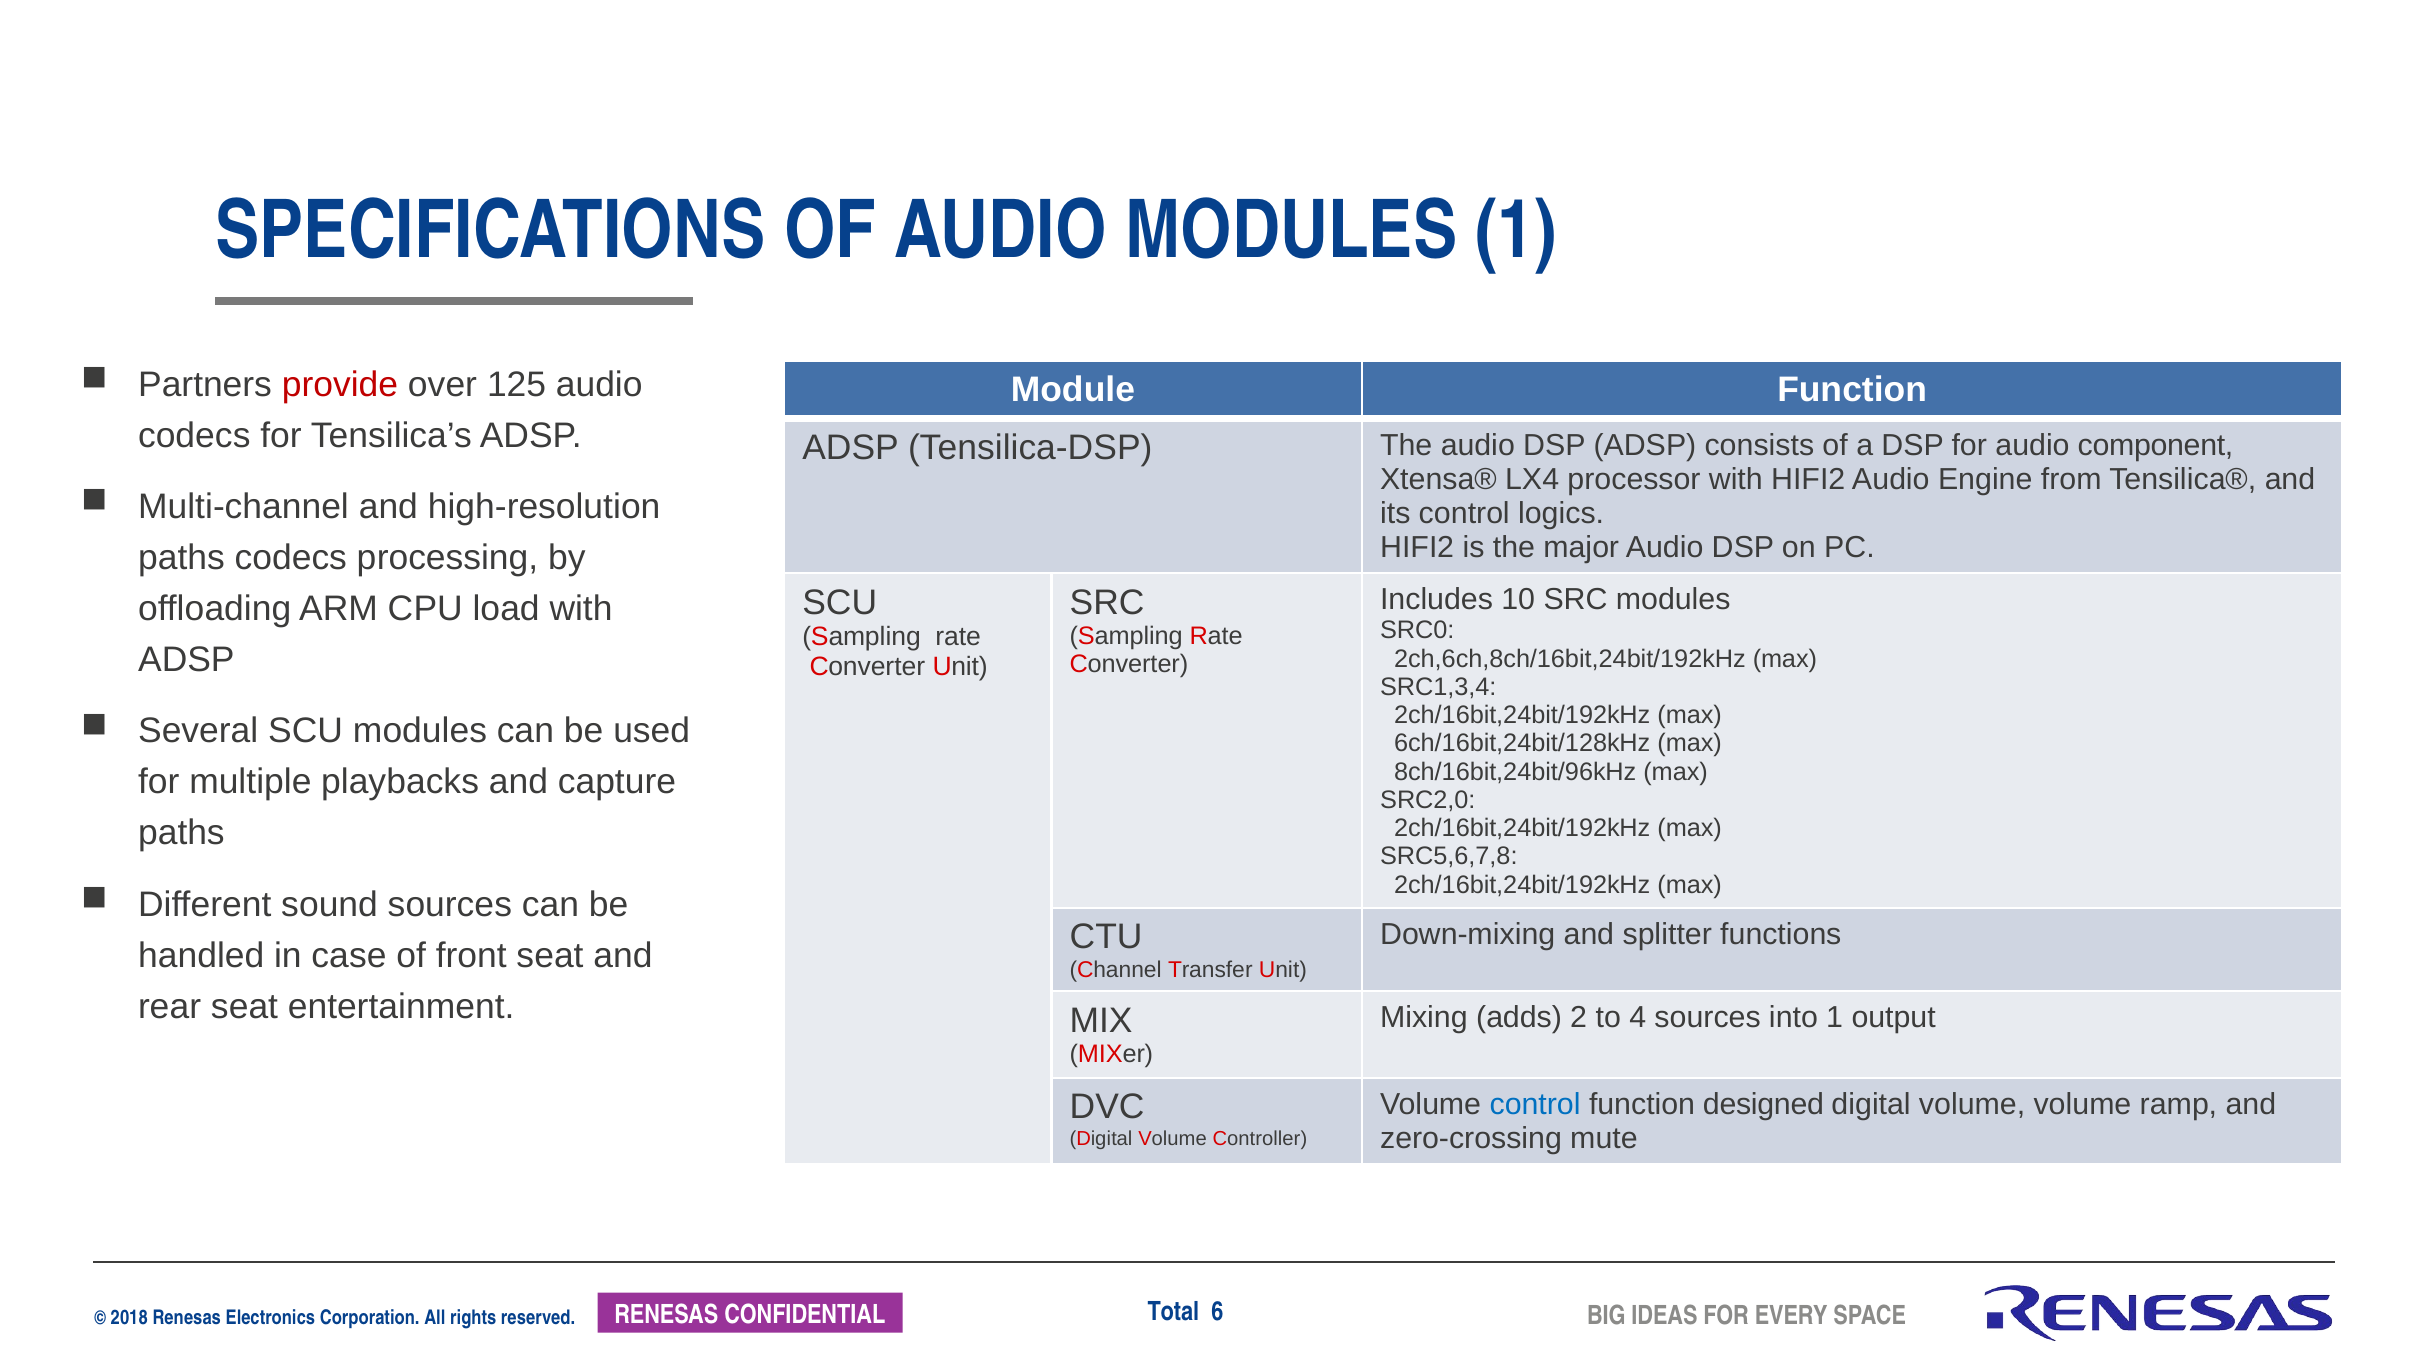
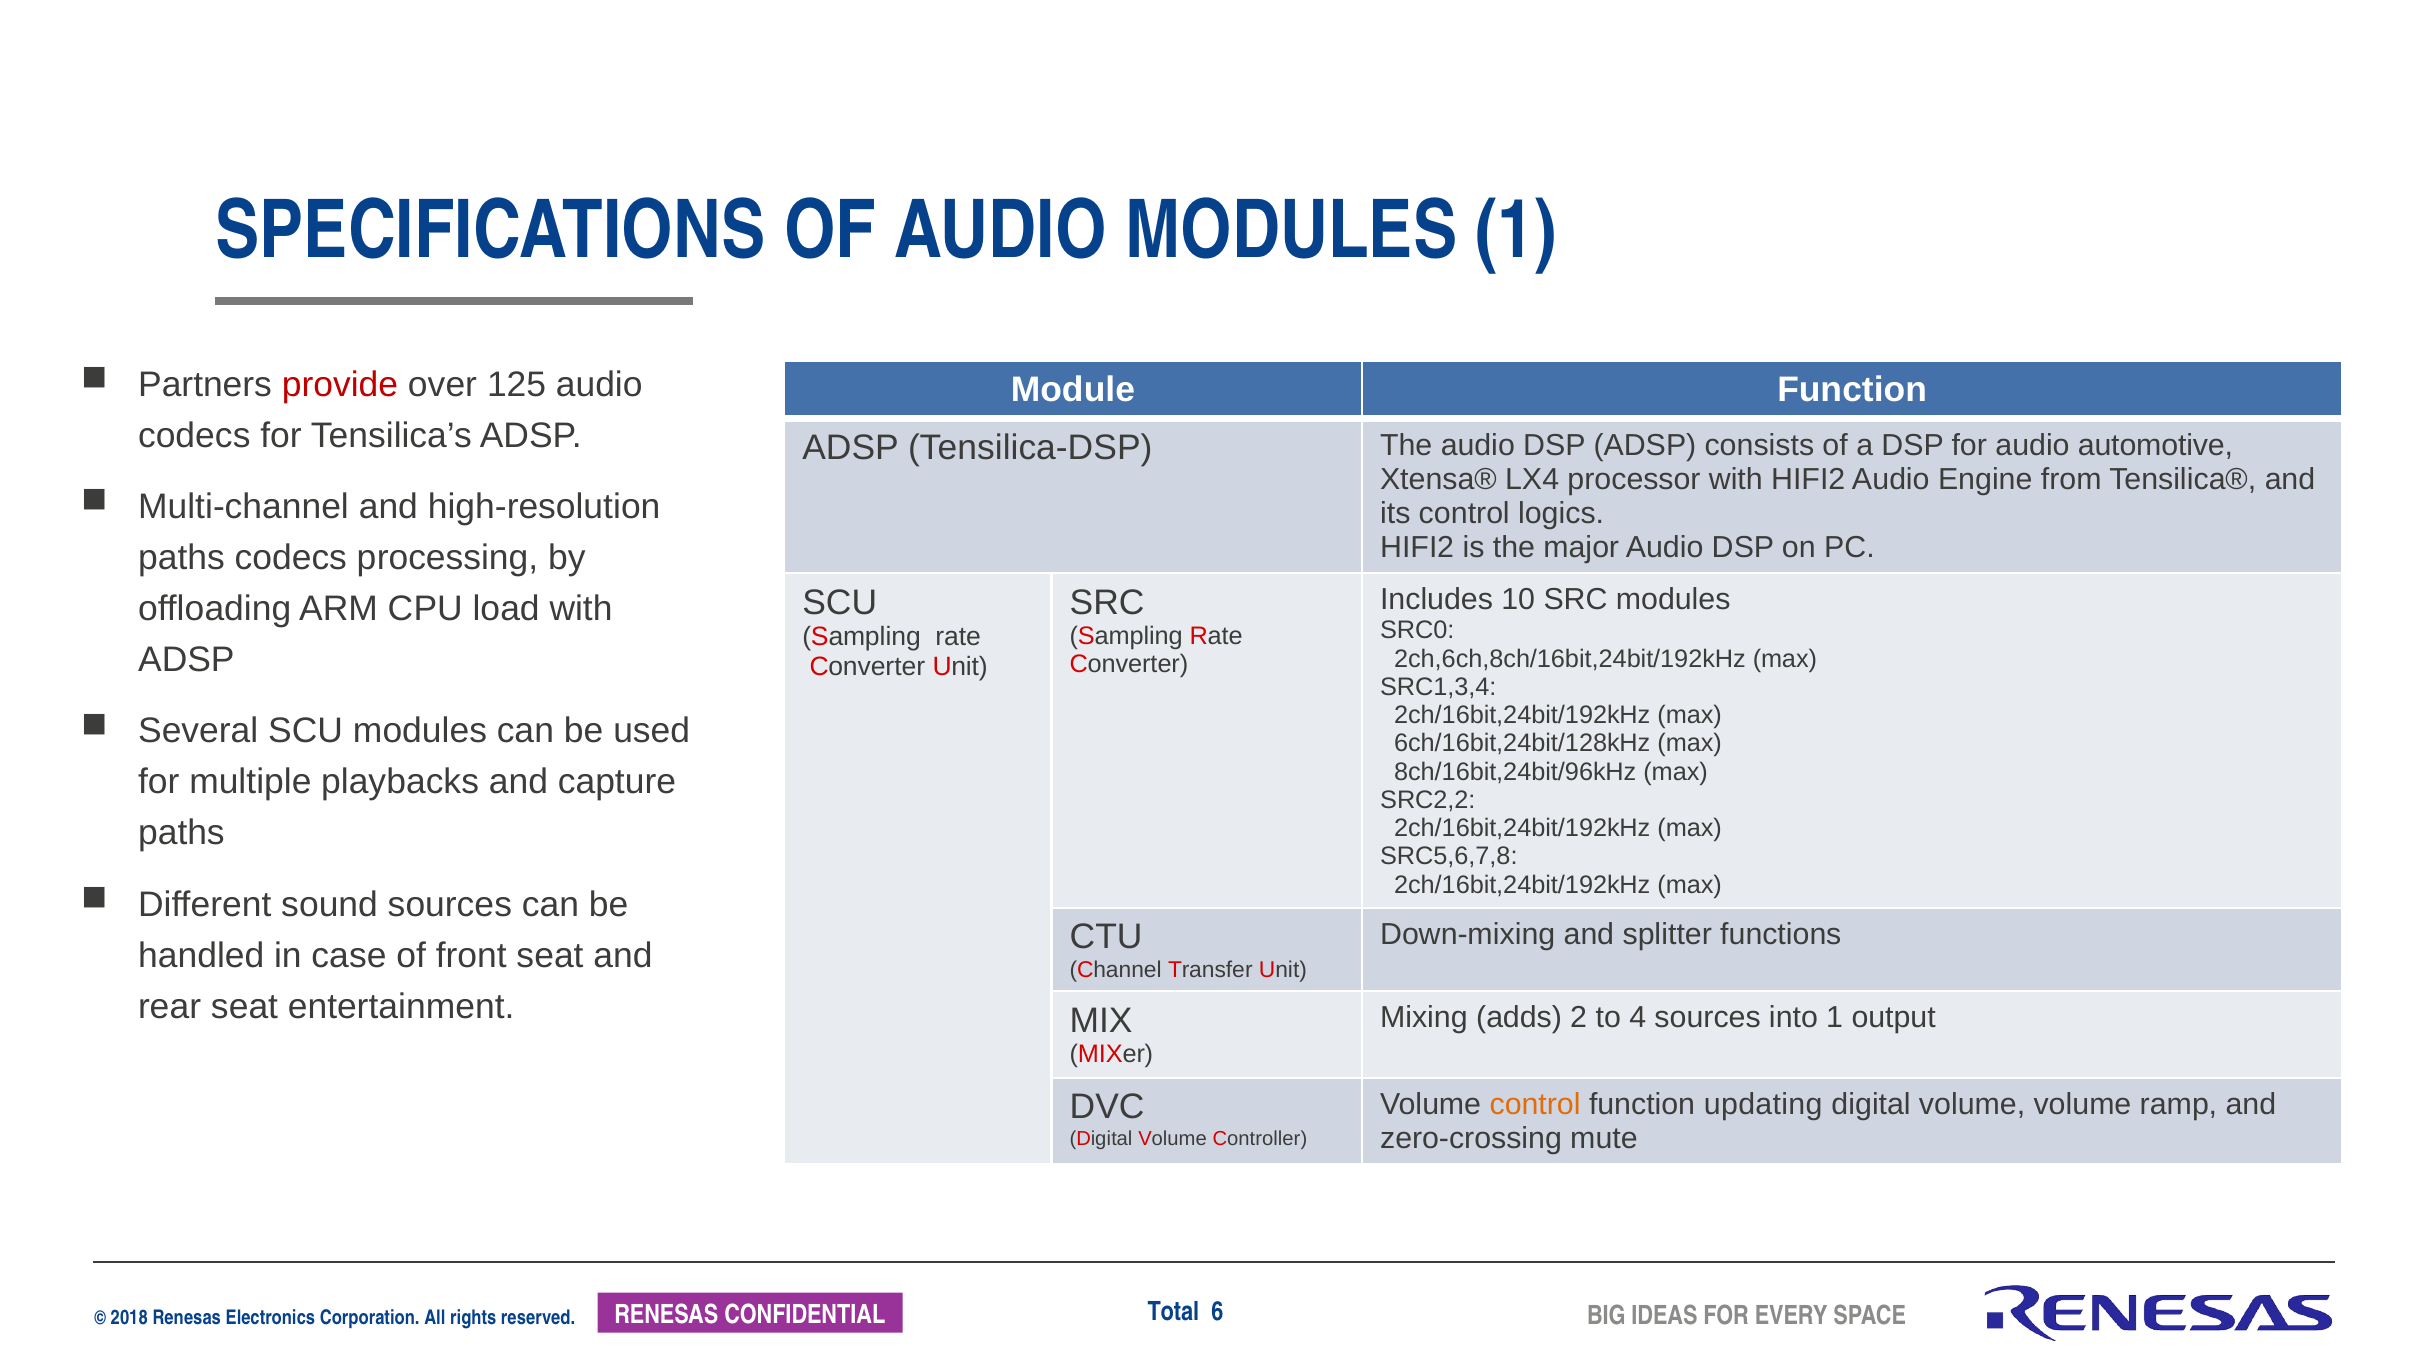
component: component -> automotive (2155, 445)
SRC2,0: SRC2,0 -> SRC2,2 (1428, 800)
control colour: blue -> orange (1535, 1105)
designed: designed -> updating (1763, 1105)
